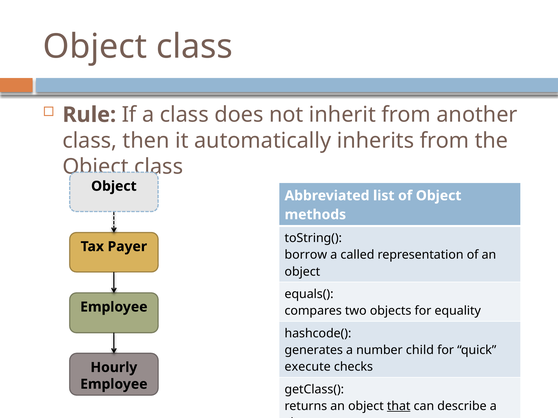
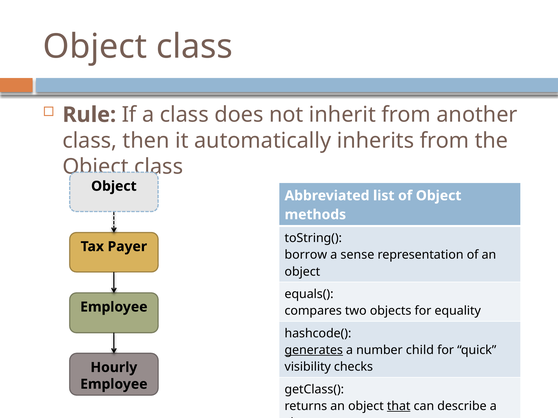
called: called -> sense (357, 255)
generates underline: none -> present (314, 350)
execute: execute -> visibility (308, 367)
